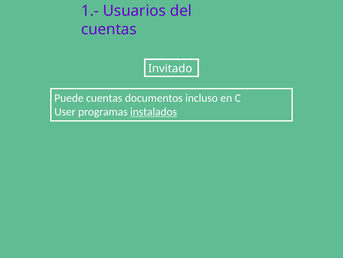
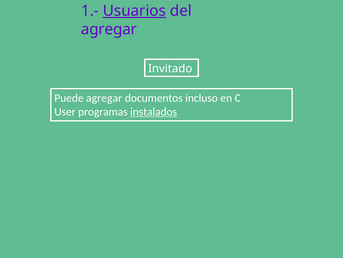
Usuarios underline: none -> present (134, 11)
cuentas: cuentas -> agregar (109, 29)
Puede cuentas: cuentas -> agregar (104, 98)
